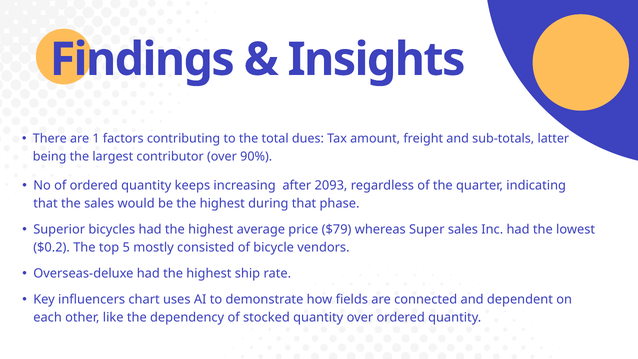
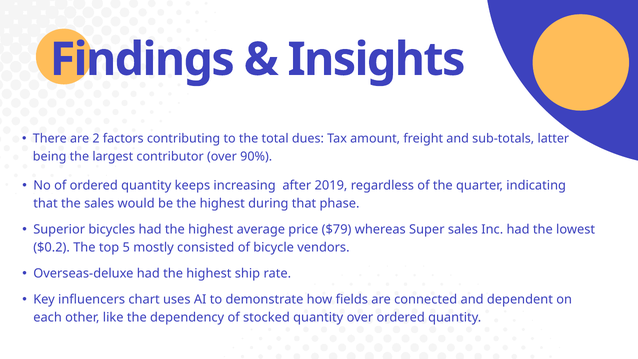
1: 1 -> 2 (96, 139)
2093: 2093 -> 2019 (331, 186)
